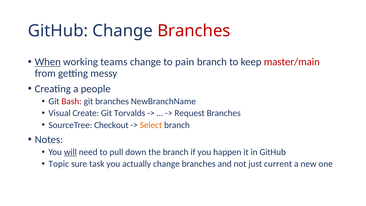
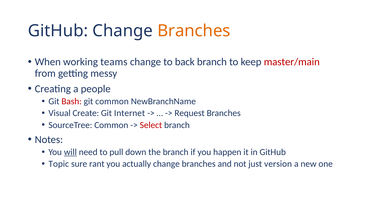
Branches colour: red -> orange (194, 31)
When underline: present -> none (48, 62)
pain: pain -> back (185, 62)
git branches: branches -> common (112, 101)
Torvalds: Torvalds -> Internet (130, 113)
SourceTree Checkout: Checkout -> Common (111, 125)
Select colour: orange -> red (151, 125)
task: task -> rant (97, 164)
current: current -> version (278, 164)
